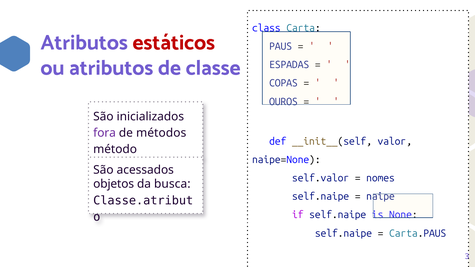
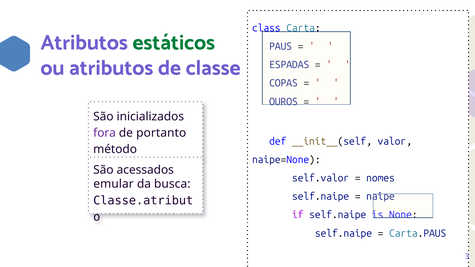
estáticos colour: red -> green (174, 42)
métodos: métodos -> portanto (161, 133)
objetos: objetos -> emular (114, 184)
